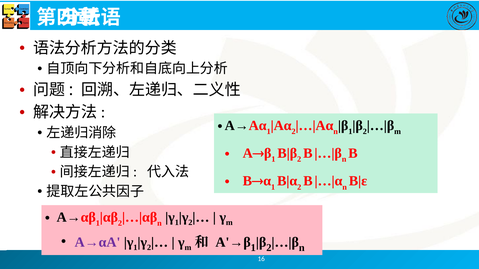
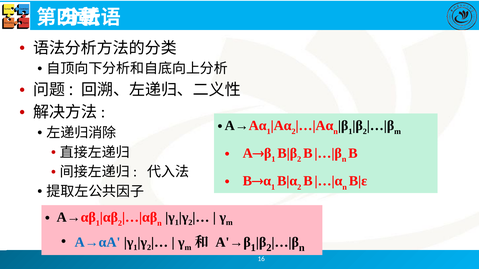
A→αA colour: purple -> blue (97, 243)
